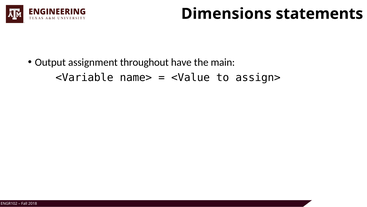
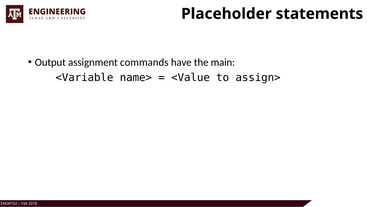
Dimensions: Dimensions -> Placeholder (226, 14)
throughout: throughout -> commands (144, 62)
